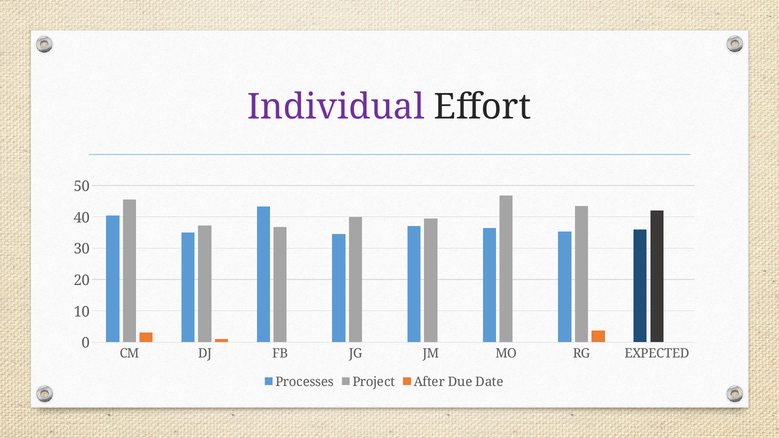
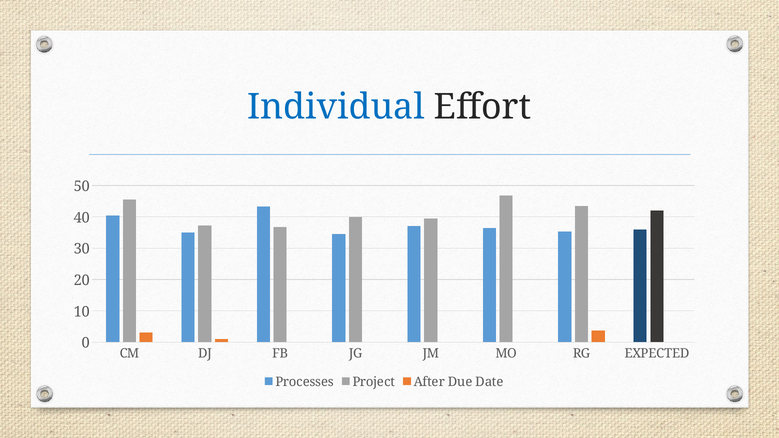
Individual colour: purple -> blue (336, 107)
